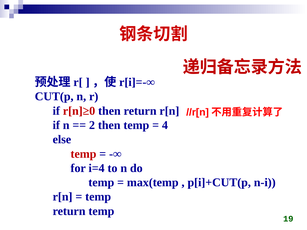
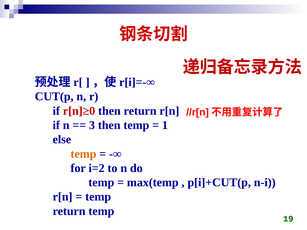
2: 2 -> 3 (92, 125)
4: 4 -> 1 (165, 125)
temp colour: red -> orange (83, 154)
i=4: i=4 -> i=2 (97, 168)
